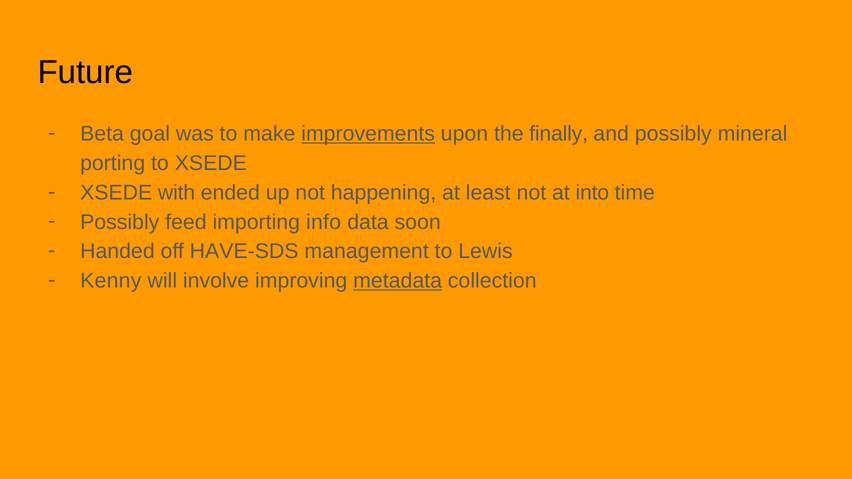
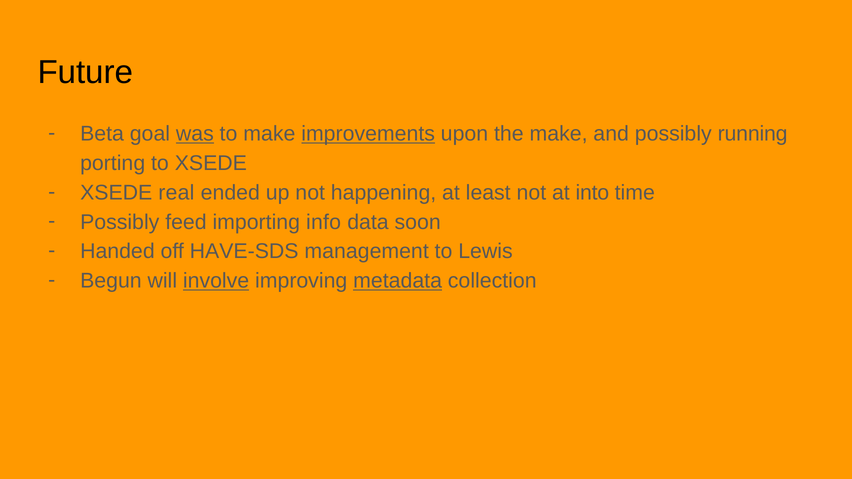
was underline: none -> present (195, 134)
the finally: finally -> make (559, 134)
mineral: mineral -> running (753, 134)
with: with -> real (176, 193)
Kenny: Kenny -> Begun (111, 281)
involve underline: none -> present (216, 281)
